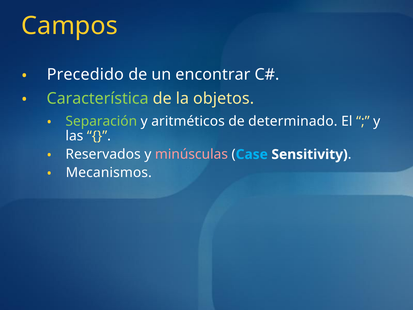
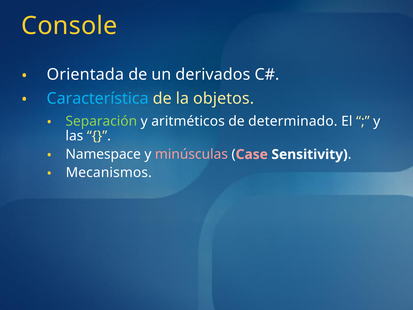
Campos: Campos -> Console (69, 26)
Precedido: Precedido -> Orientada (85, 75)
encontrar: encontrar -> derivados (213, 75)
Característica colour: light green -> light blue (98, 98)
Reservados: Reservados -> Namespace (103, 154)
Case colour: light blue -> pink (252, 154)
